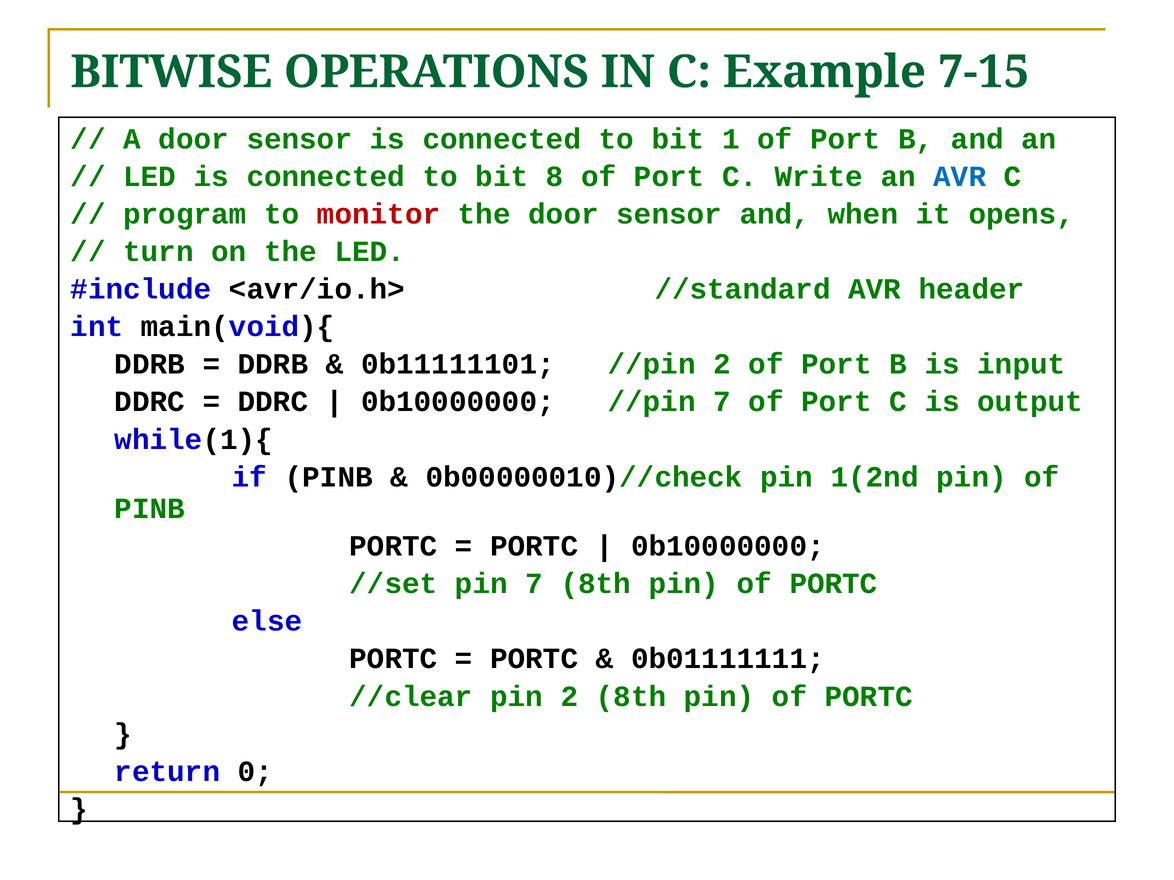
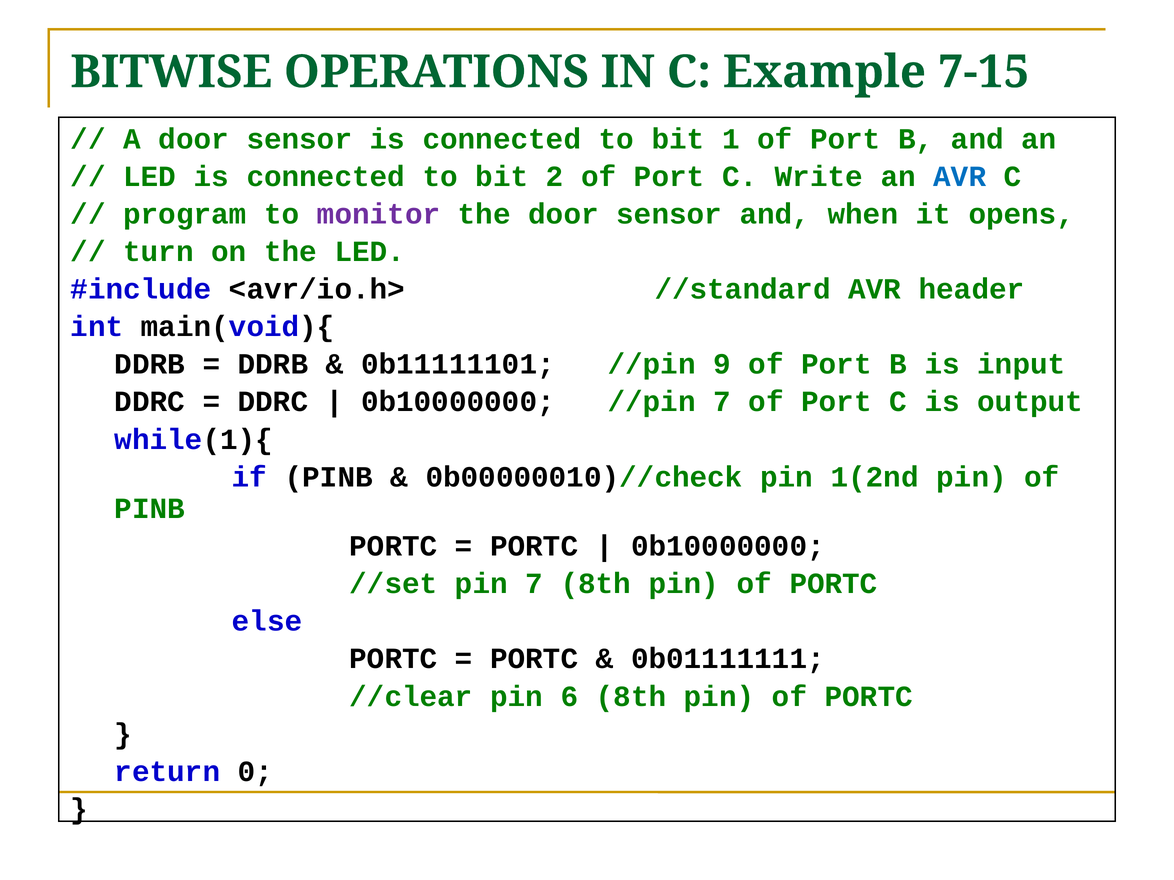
8: 8 -> 2 (555, 177)
monitor colour: red -> purple (379, 214)
//pin 2: 2 -> 9 (722, 364)
pin 2: 2 -> 6 (569, 697)
